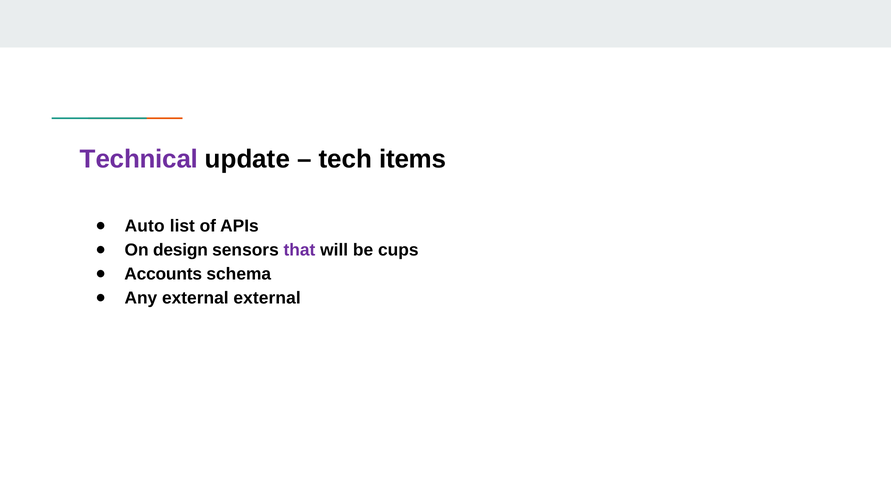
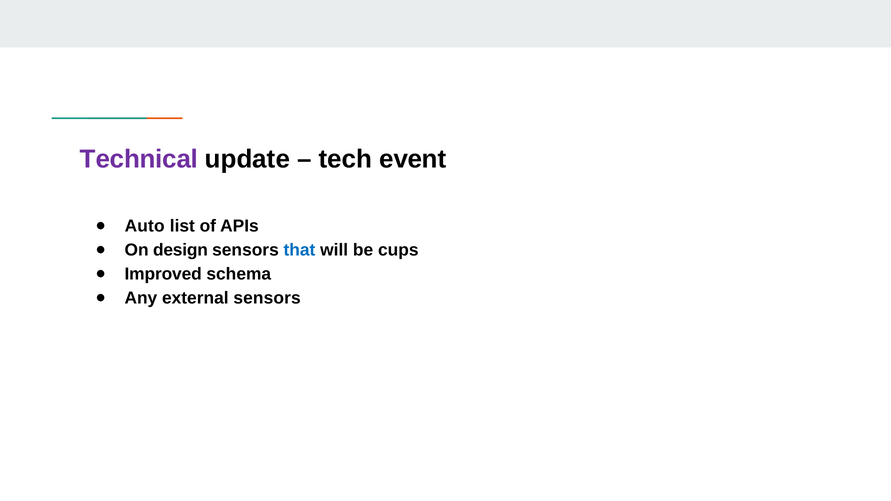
items: items -> event (413, 159)
that colour: purple -> blue (299, 250)
Accounts: Accounts -> Improved (163, 274)
external external: external -> sensors (267, 298)
